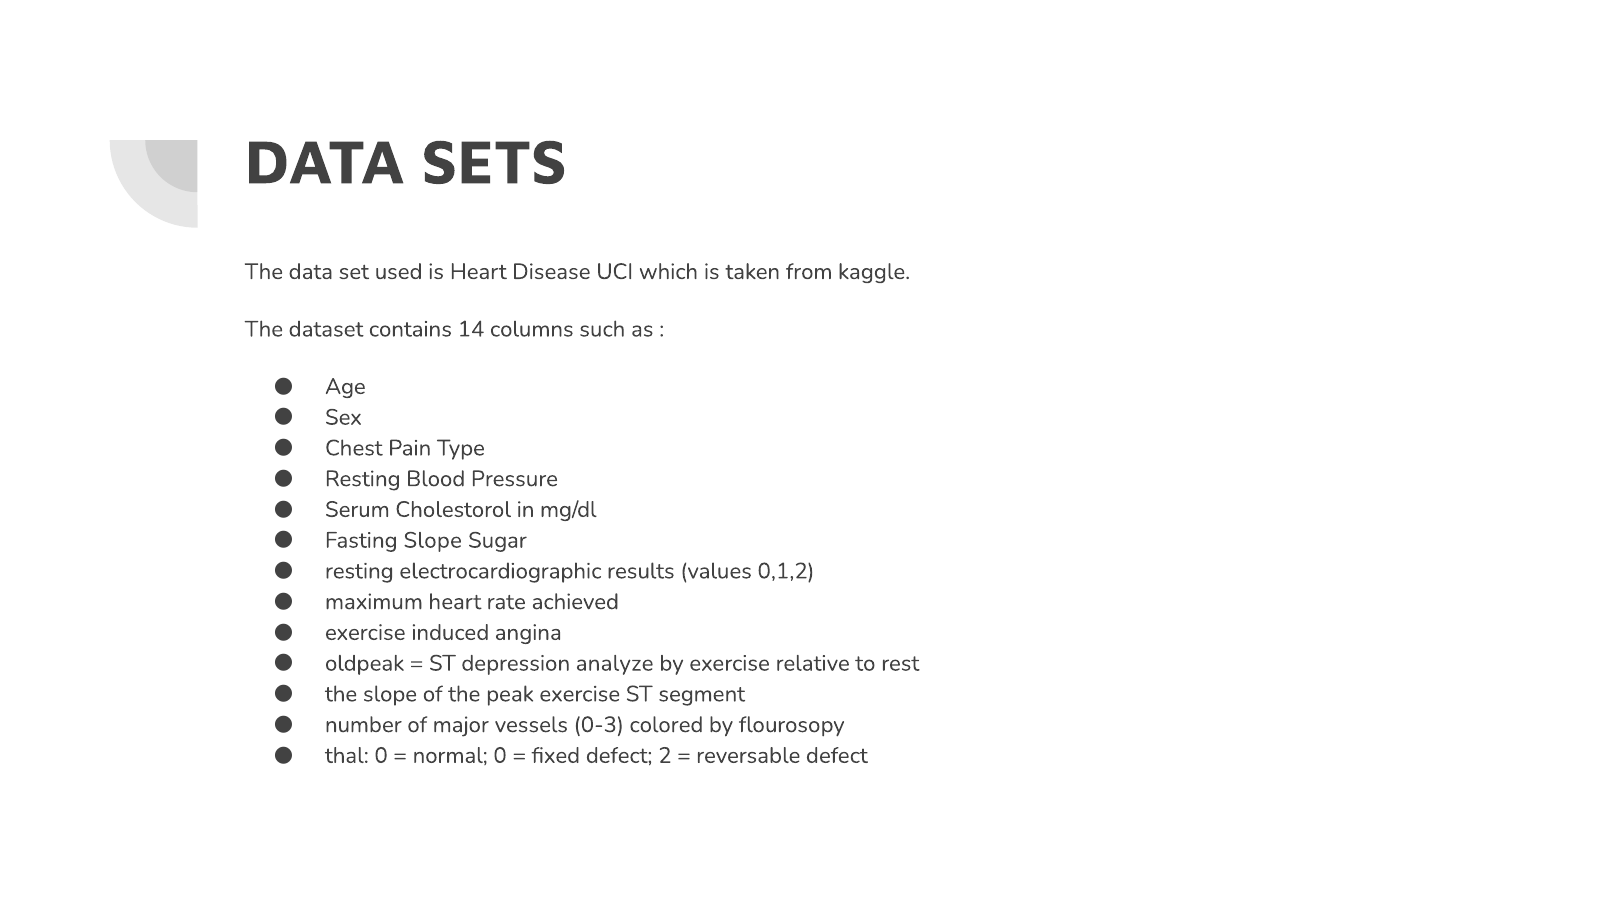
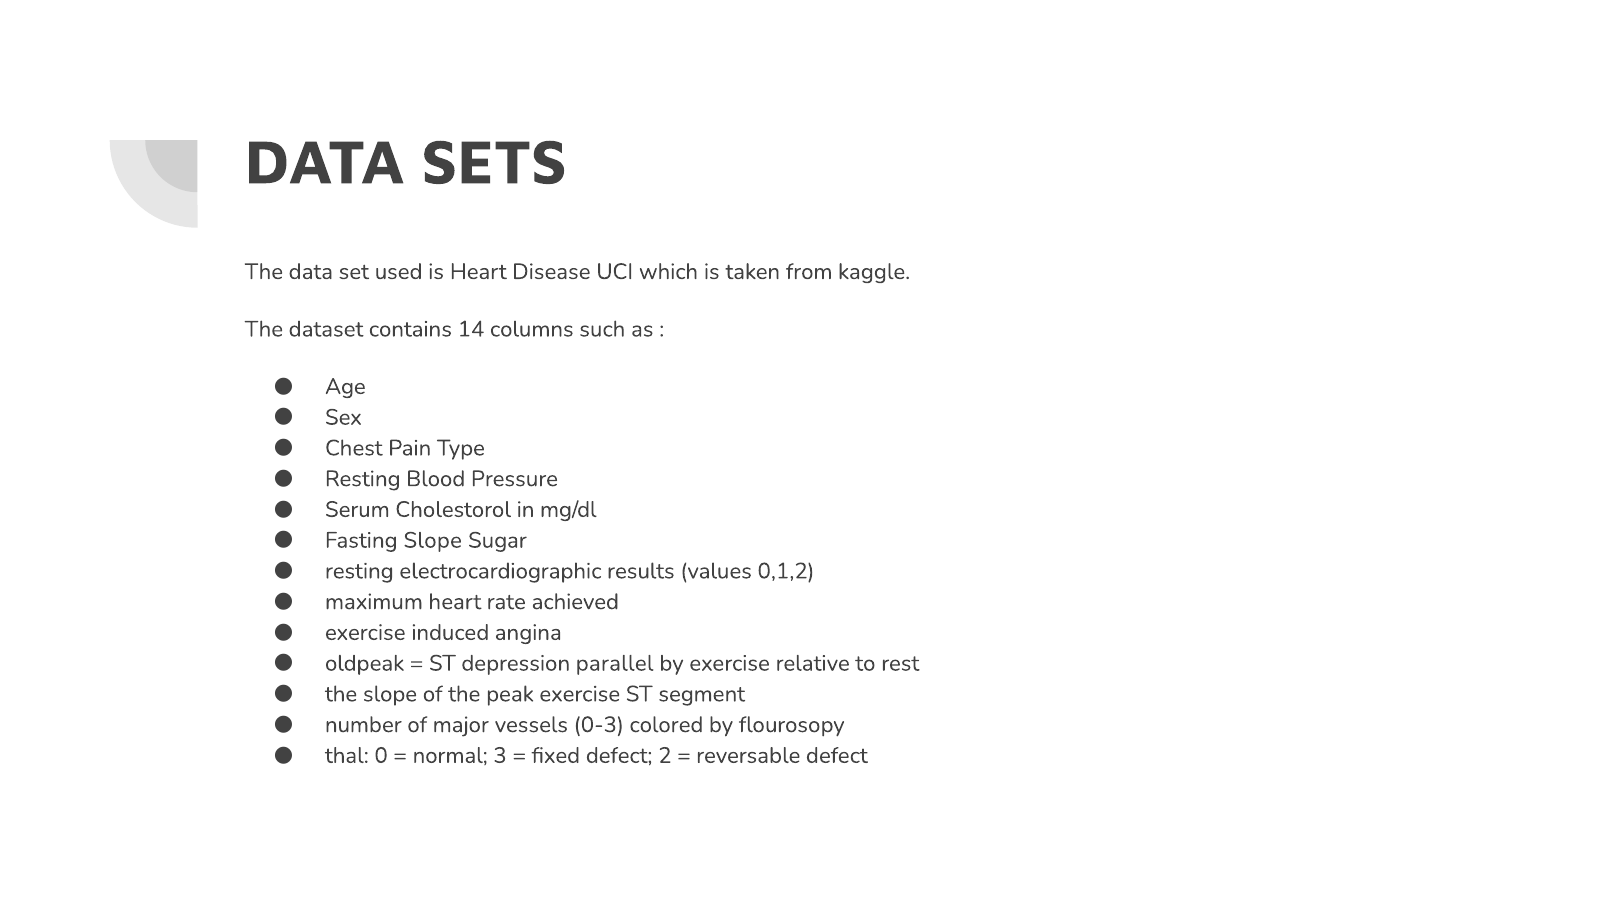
analyze: analyze -> parallel (615, 663)
normal 0: 0 -> 3 (500, 756)
